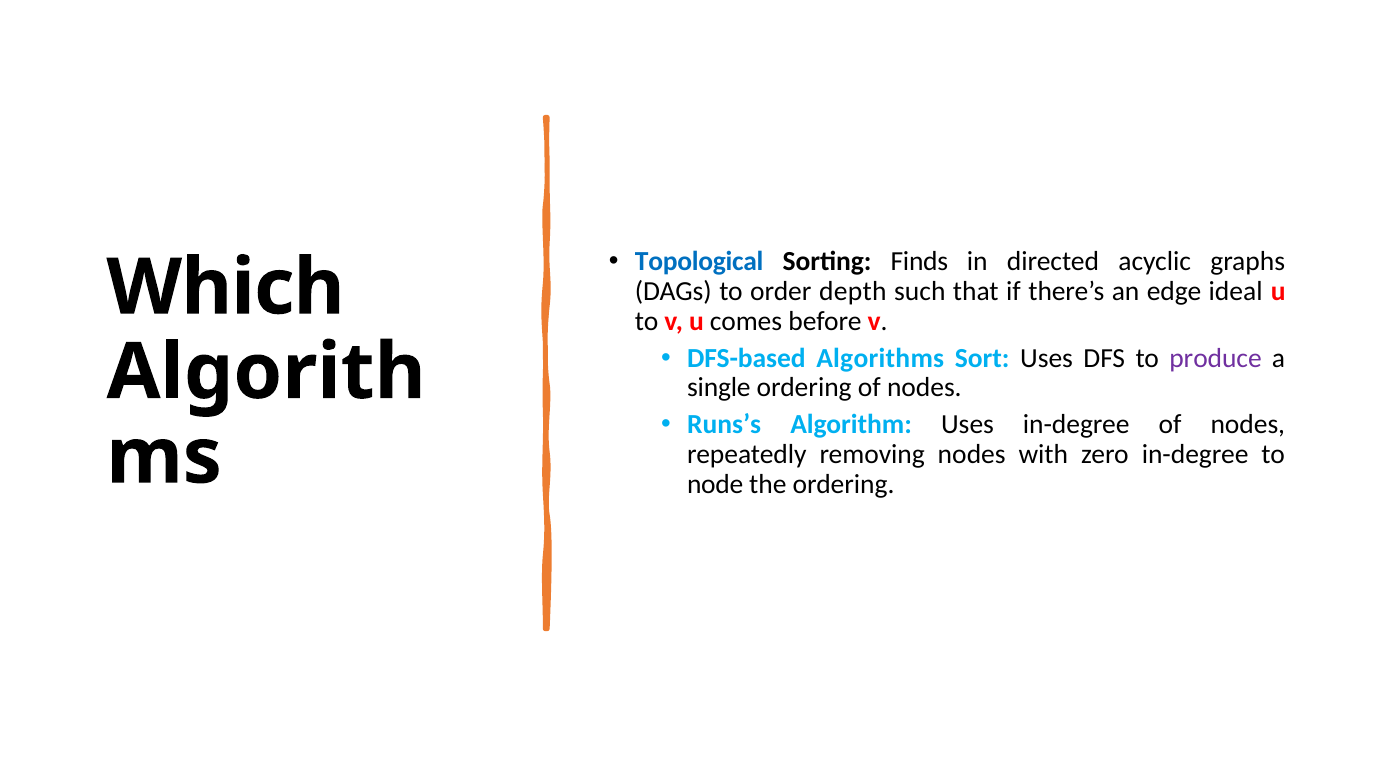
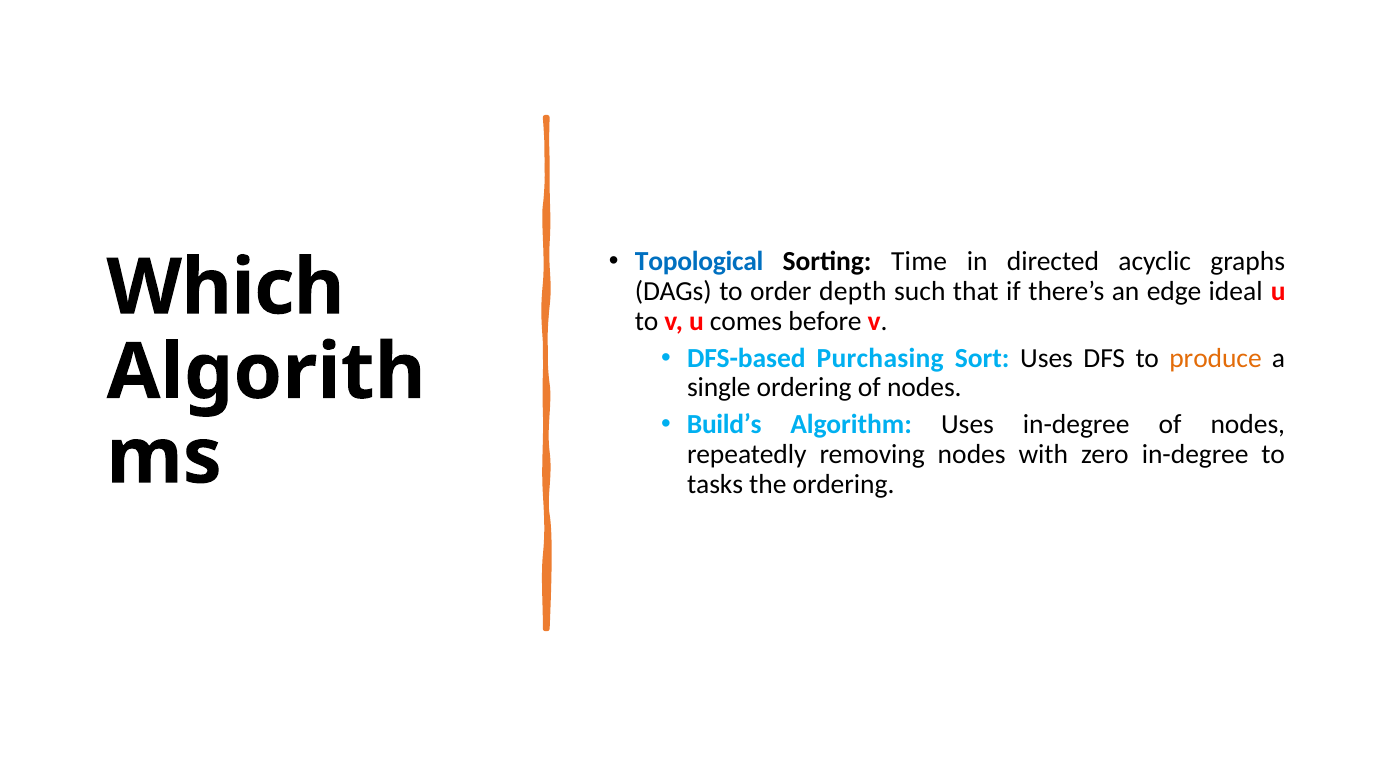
Finds: Finds -> Time (919, 262)
Algorithms: Algorithms -> Purchasing (880, 358)
produce colour: purple -> orange (1216, 358)
Runs’s: Runs’s -> Build’s (724, 425)
node: node -> tasks (715, 484)
